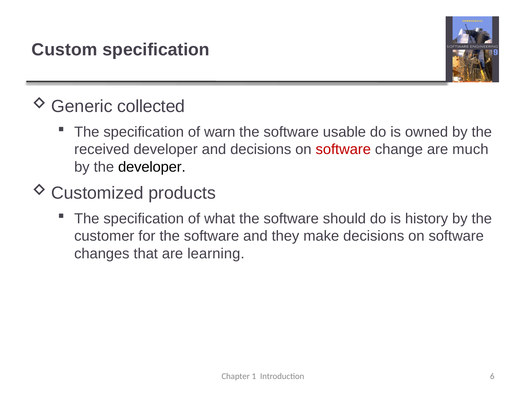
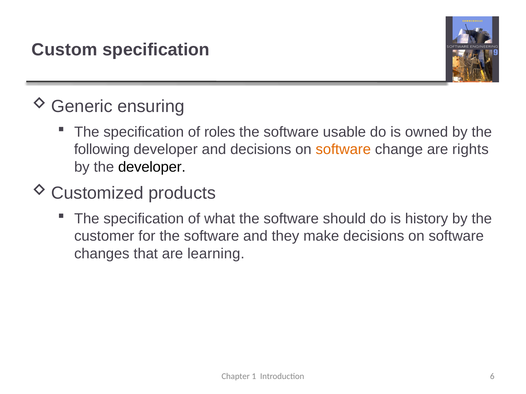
collected: collected -> ensuring (151, 106)
warn: warn -> roles (220, 132)
received: received -> following (102, 150)
software colour: red -> orange (343, 150)
much: much -> rights (470, 150)
